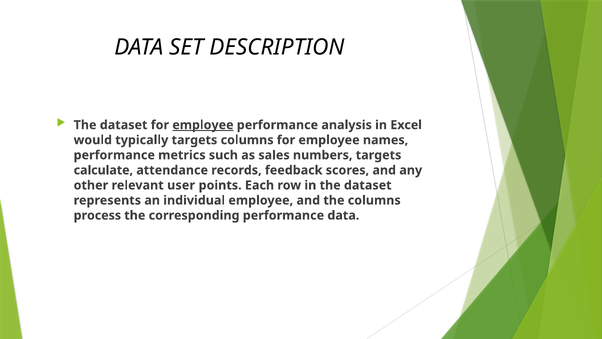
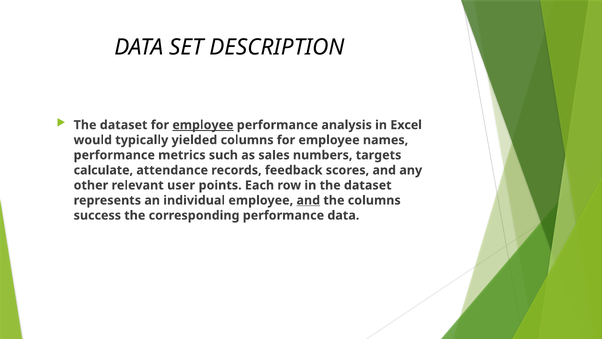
typically targets: targets -> yielded (194, 140)
and underline: none -> present (308, 200)
process: process -> success (97, 215)
